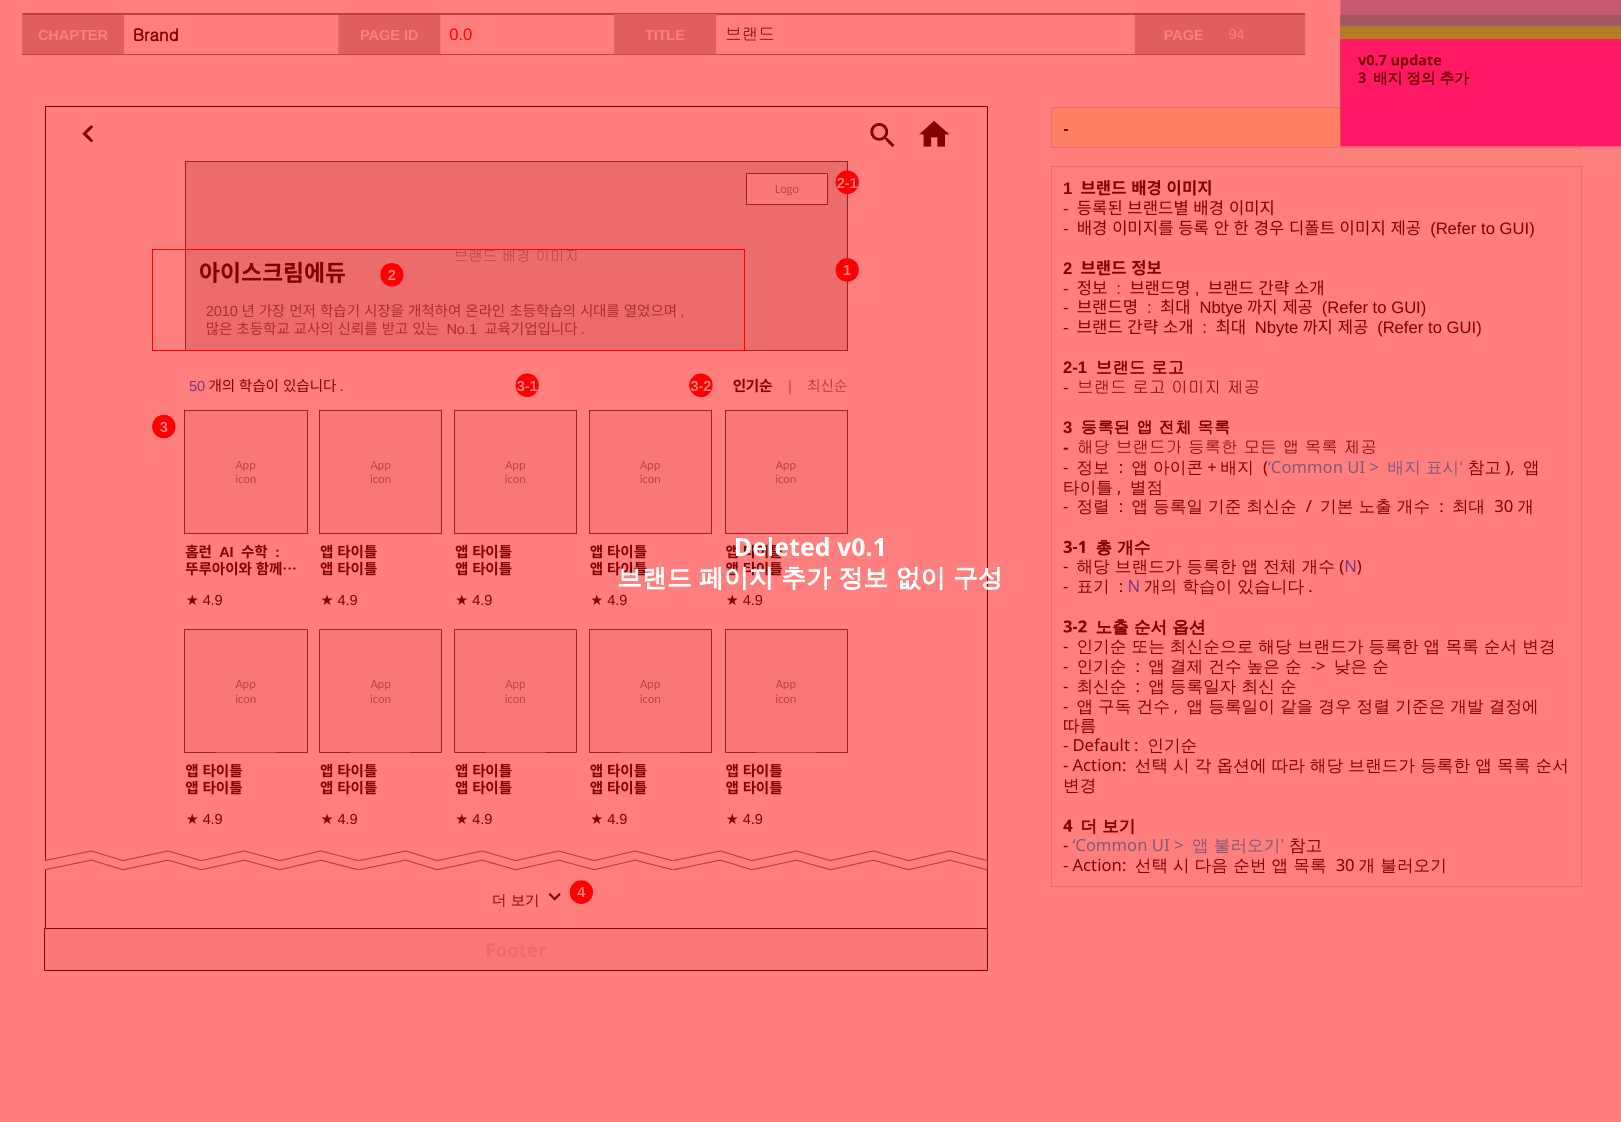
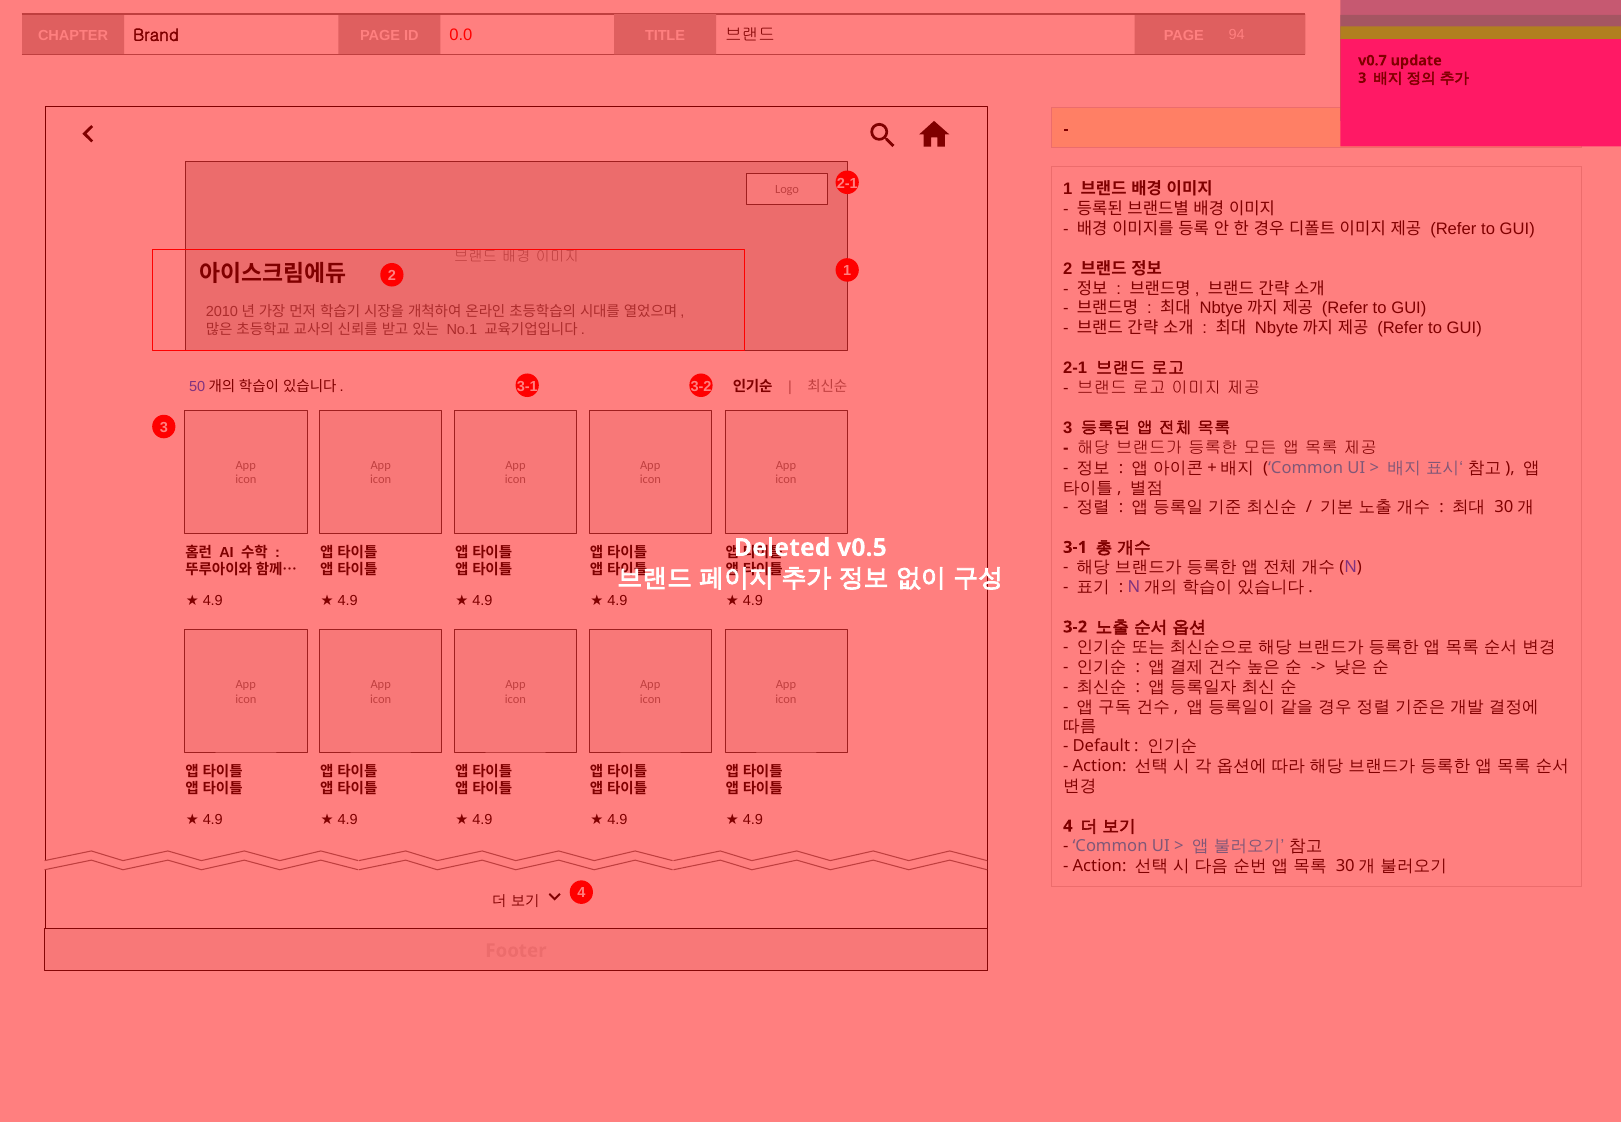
v0.1: v0.1 -> v0.5 (862, 548)
